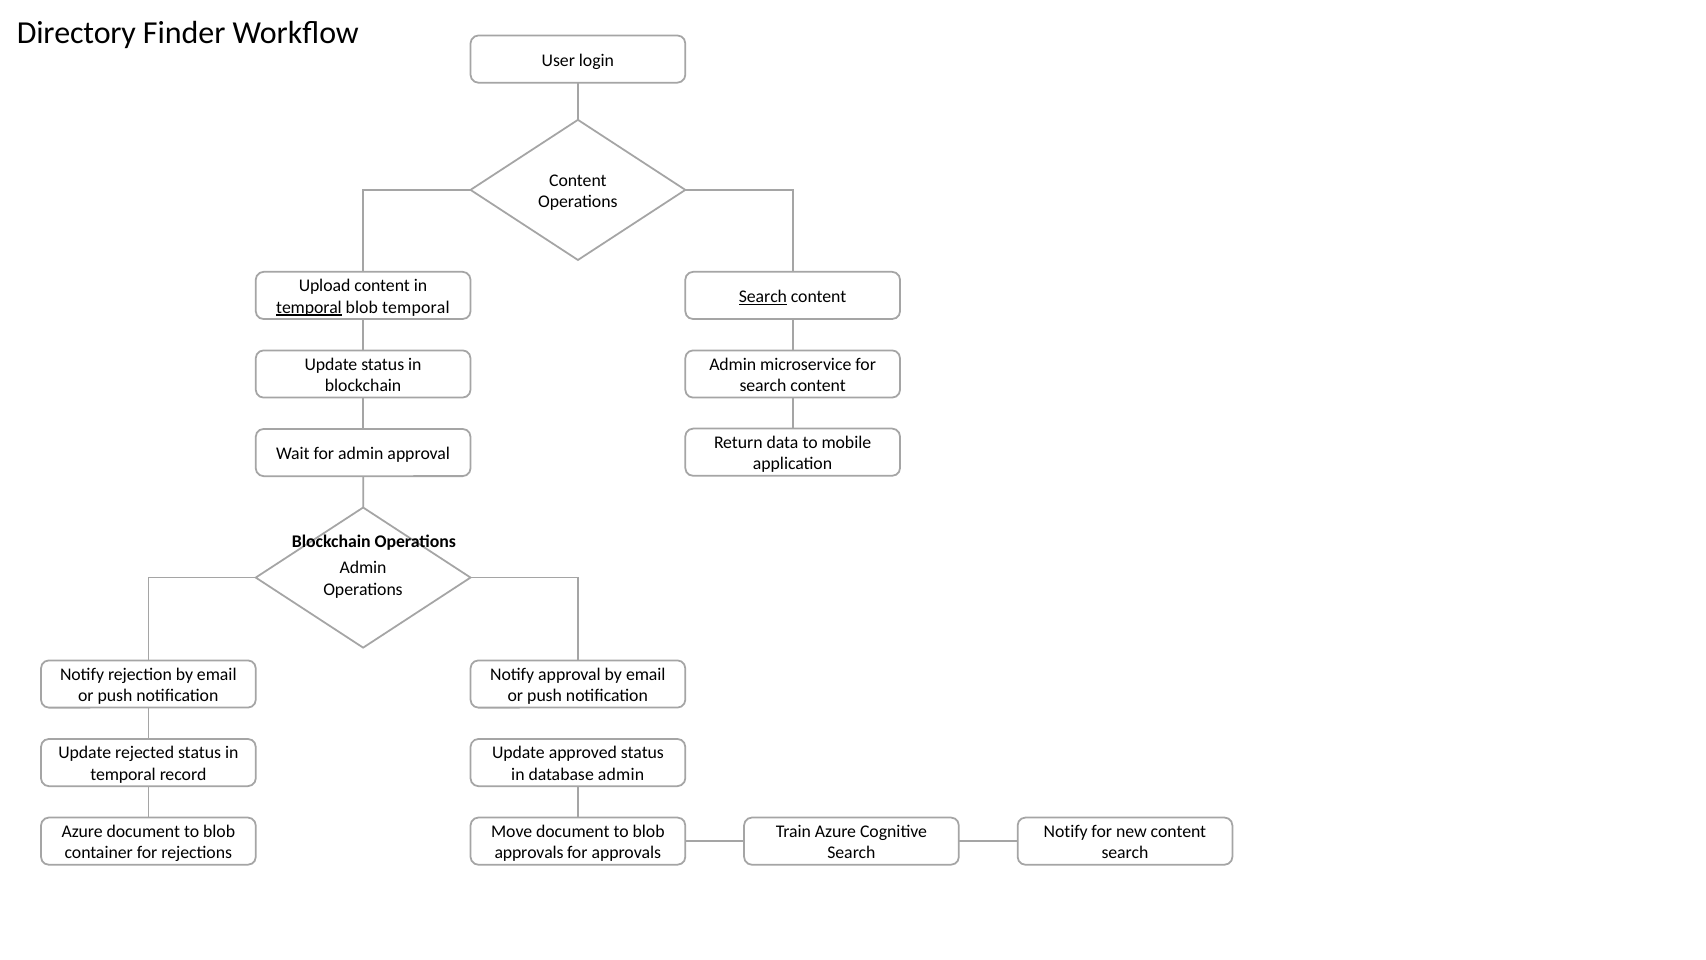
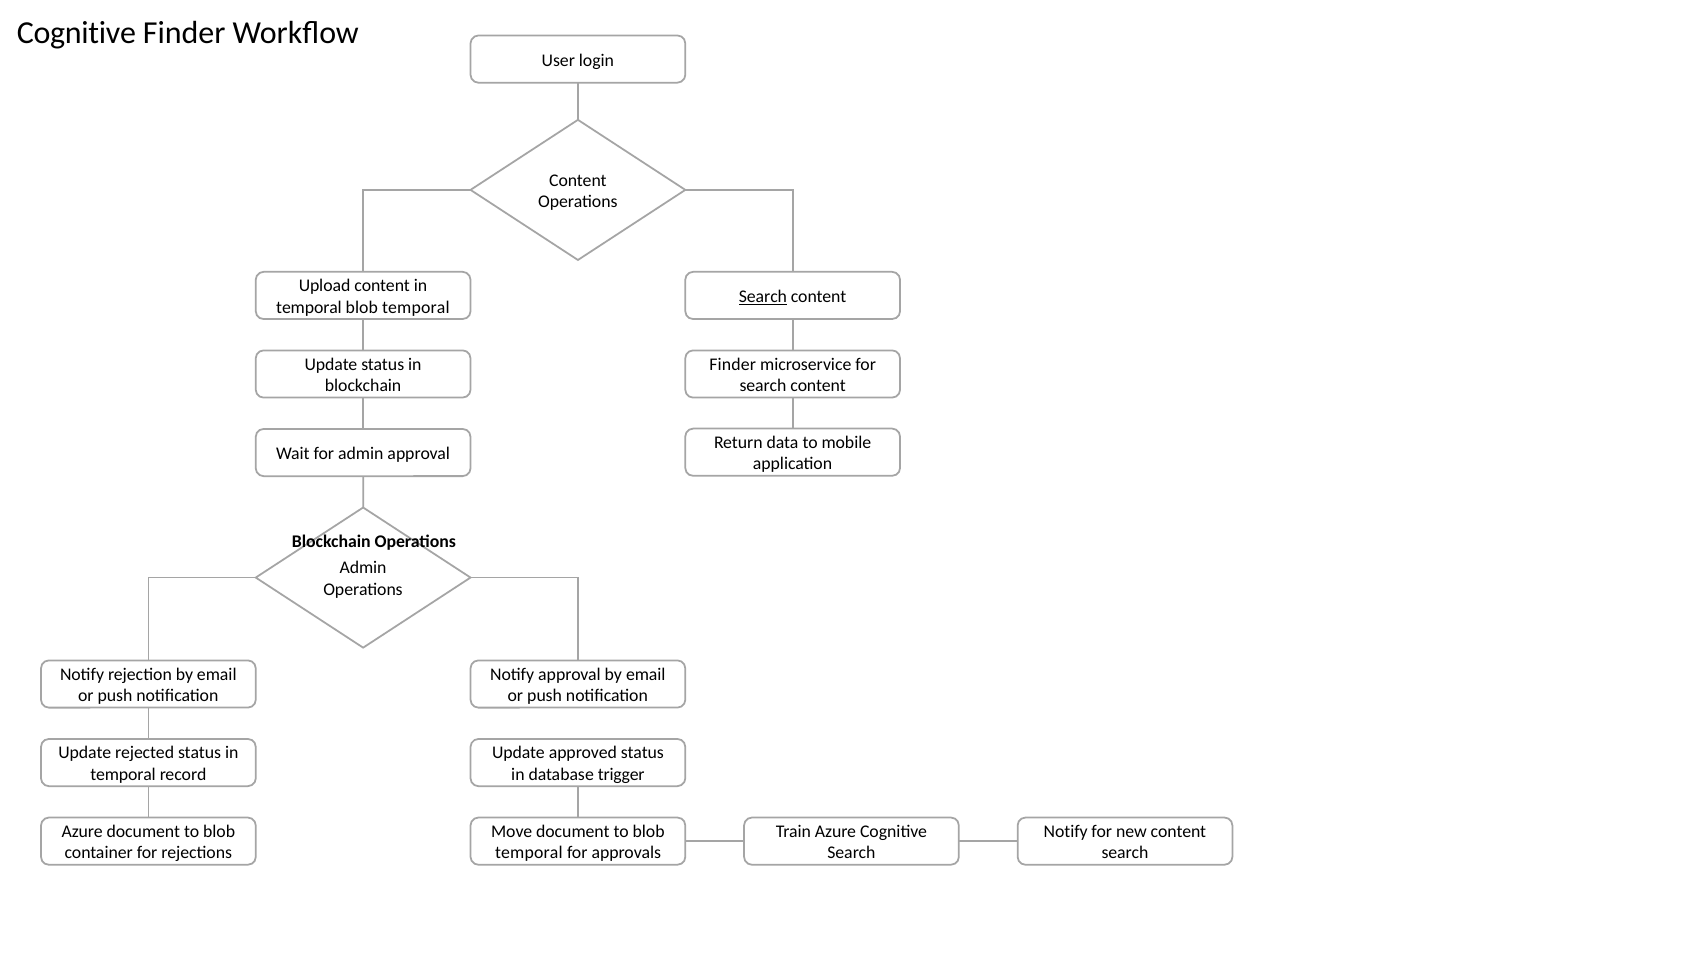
Directory: Directory -> Cognitive (76, 33)
temporal underline: present -> none (309, 307)
Admin: Admin -> Finder (733, 364)
database admin: admin -> trigger (621, 774)
approvals: approvals -> temporal (529, 853)
